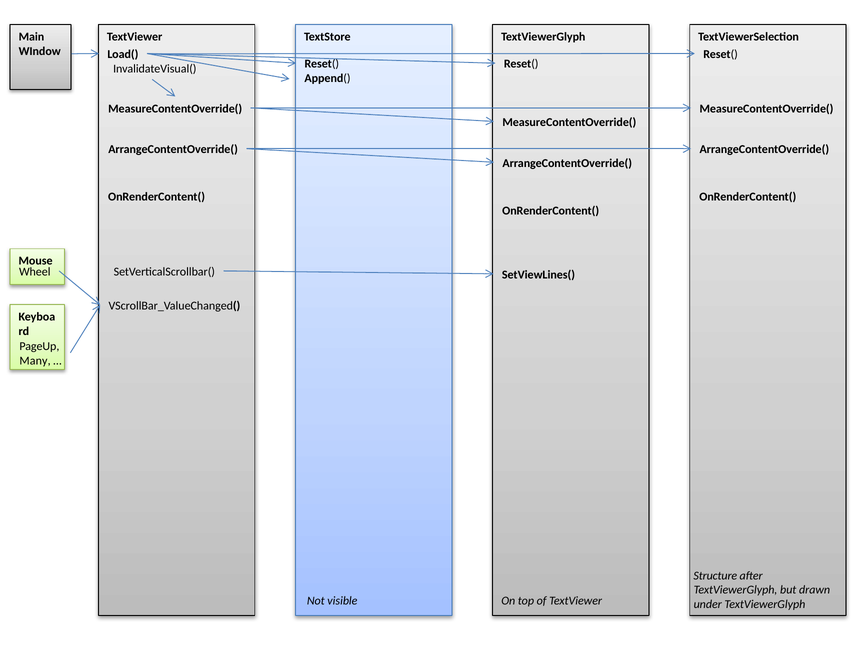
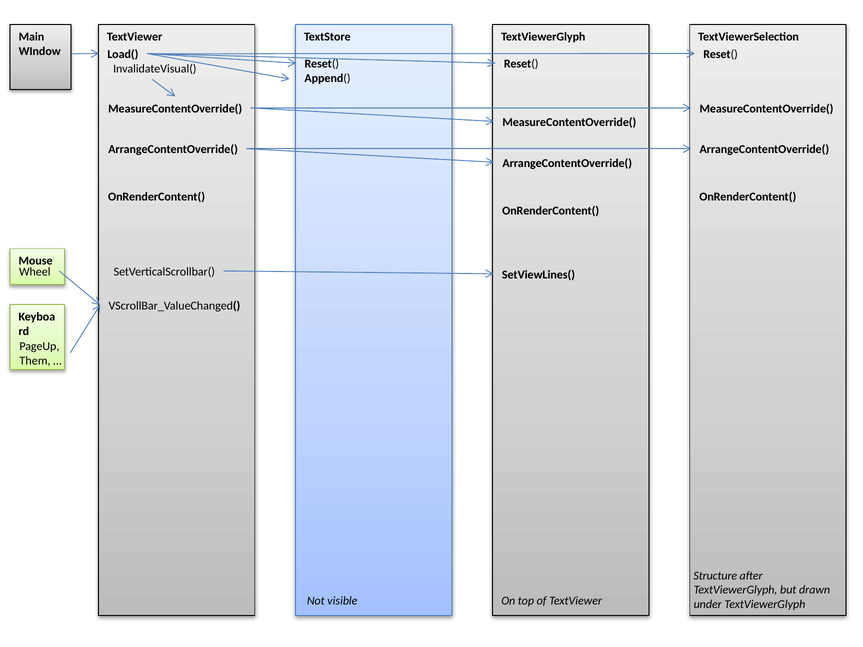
Many: Many -> Them (35, 361)
